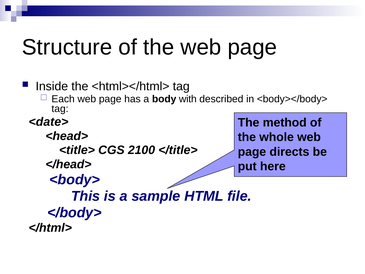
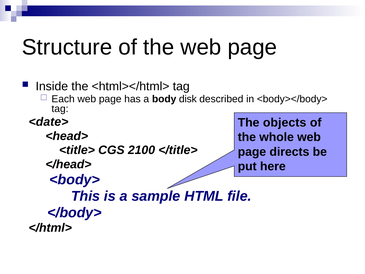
with: with -> disk (188, 99)
method: method -> objects (285, 122)
